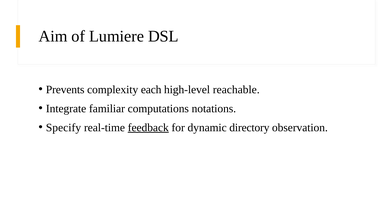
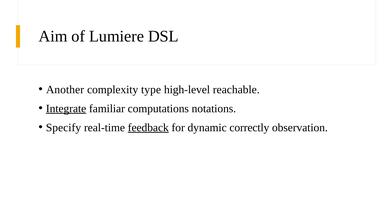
Prevents: Prevents -> Another (65, 90)
each: each -> type (151, 90)
Integrate underline: none -> present (66, 109)
directory: directory -> correctly (249, 128)
